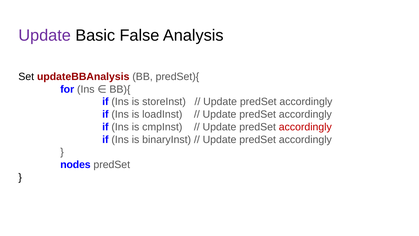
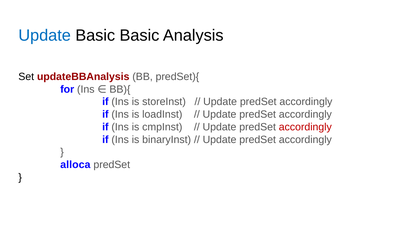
Update colour: purple -> blue (45, 35)
Basic False: False -> Basic (139, 35)
nodes: nodes -> alloca (75, 165)
